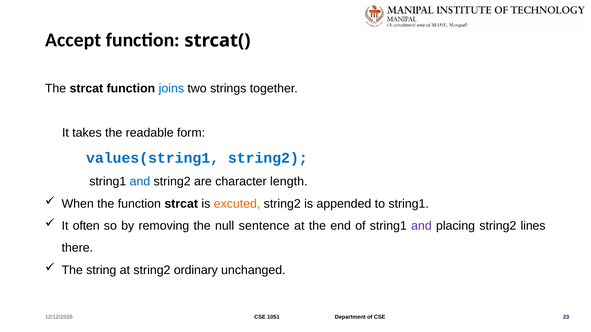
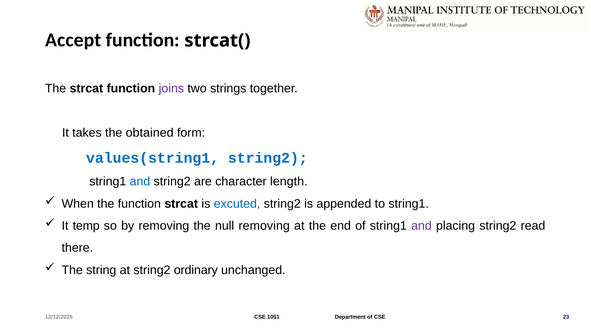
joins colour: blue -> purple (171, 89)
readable: readable -> obtained (150, 133)
excuted colour: orange -> blue (237, 204)
often: often -> temp (86, 226)
null sentence: sentence -> removing (264, 226)
lines: lines -> read (533, 226)
